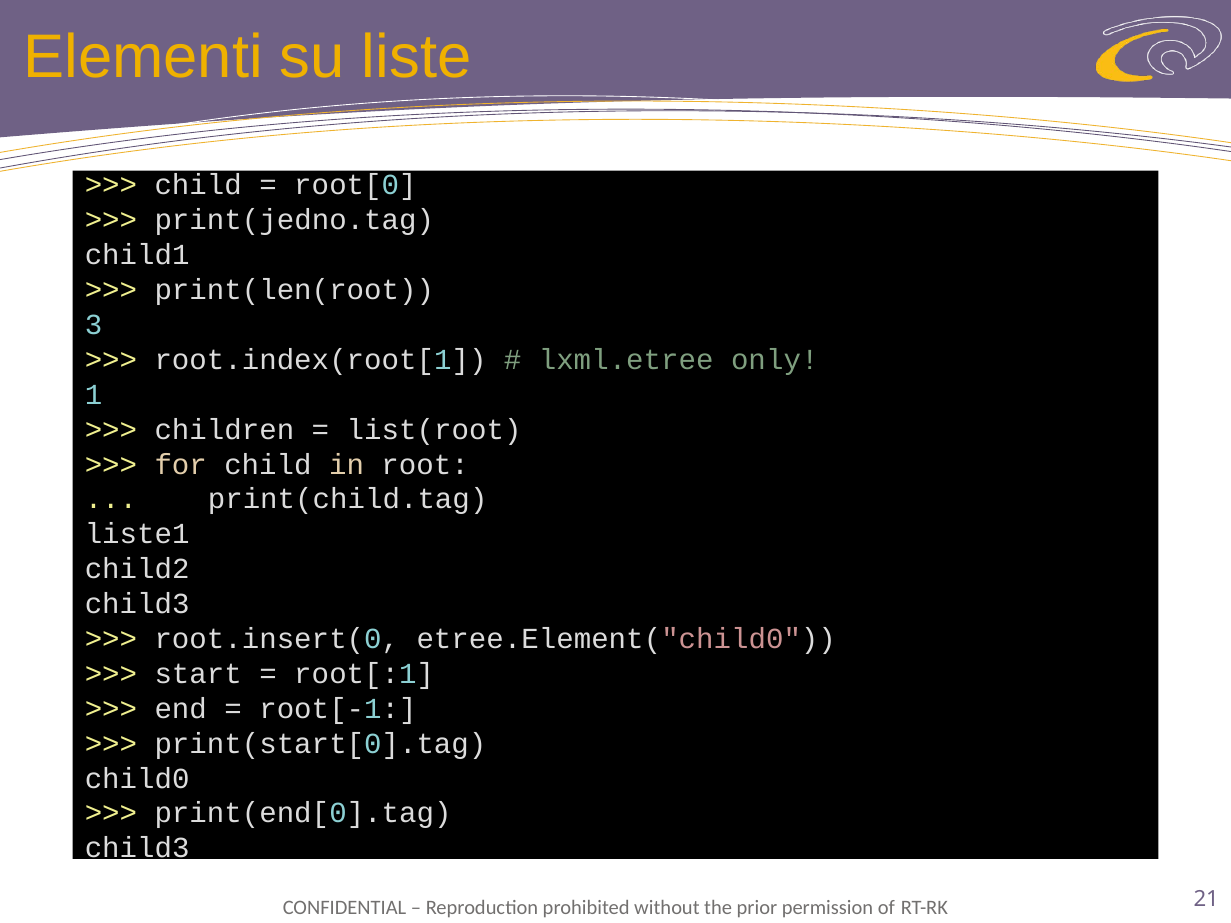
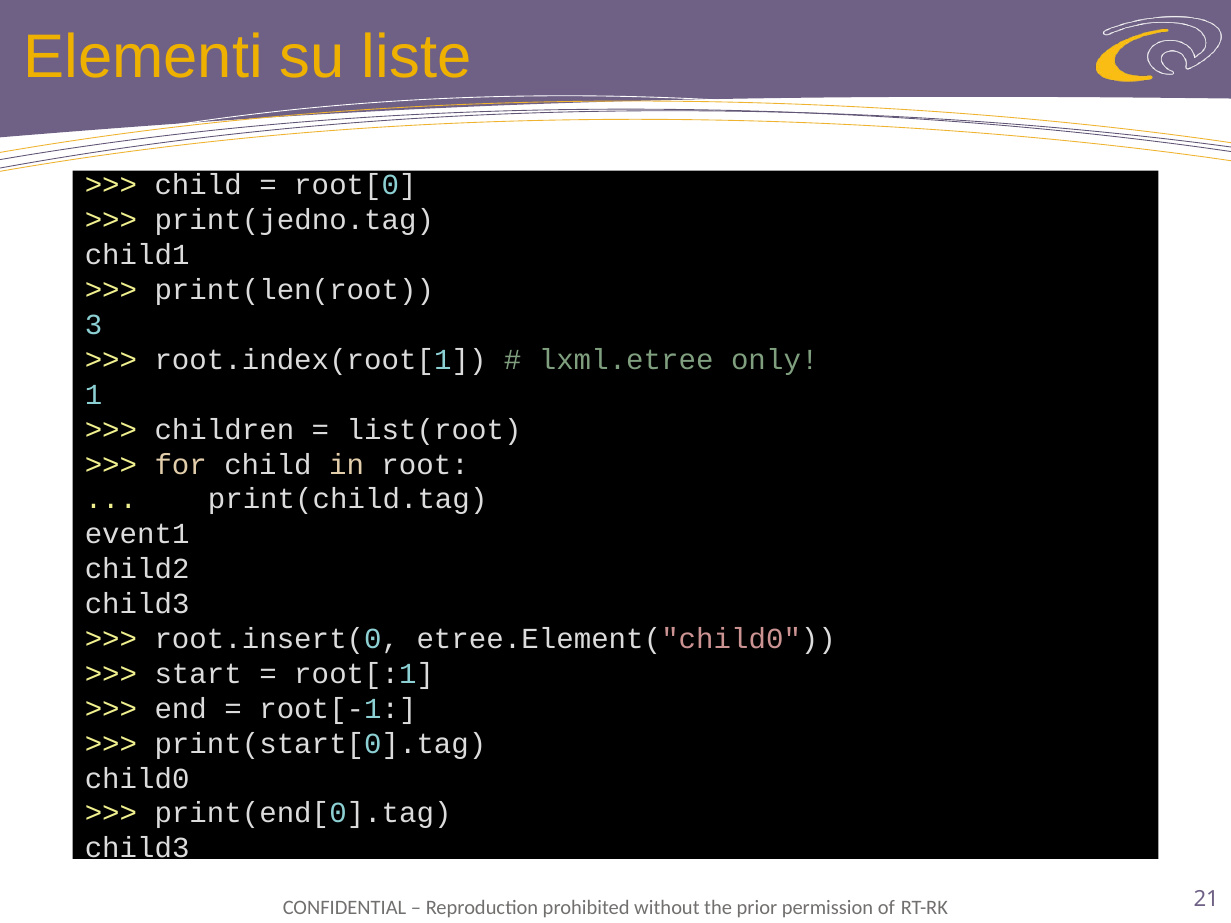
liste1: liste1 -> event1 (137, 534)
